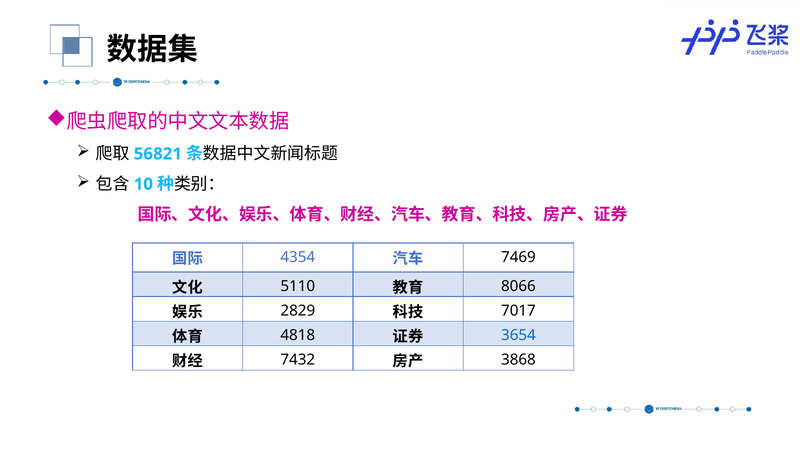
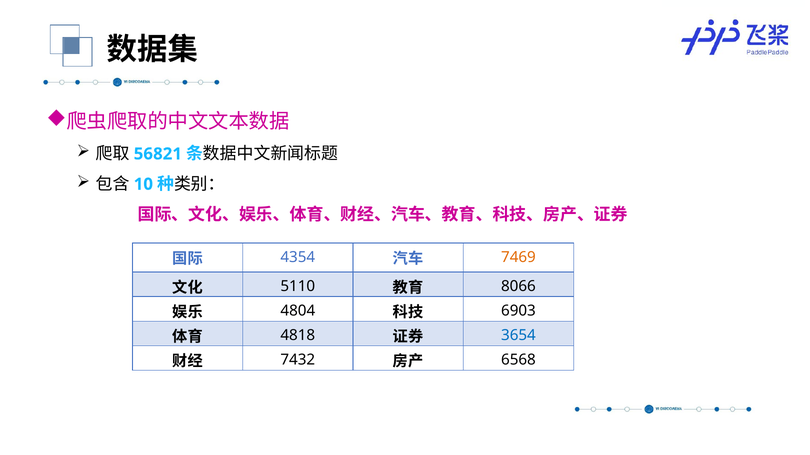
7469 colour: black -> orange (518, 258)
2829: 2829 -> 4804 (298, 311)
7017: 7017 -> 6903 (518, 311)
3868: 3868 -> 6568 (518, 360)
